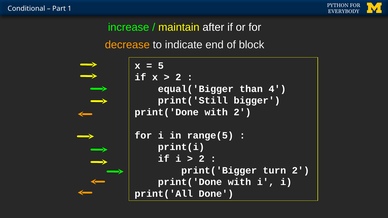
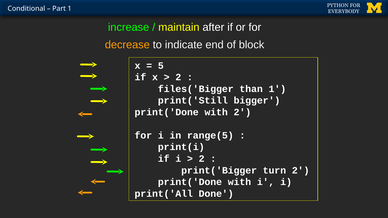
equal('Bigger: equal('Bigger -> files('Bigger (196, 89)
than 4: 4 -> 1 (277, 89)
